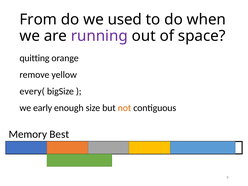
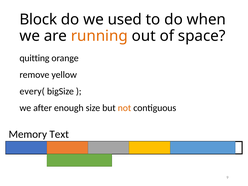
From: From -> Block (38, 20)
running colour: purple -> orange (99, 36)
early: early -> after (43, 108)
Best: Best -> Text (59, 134)
